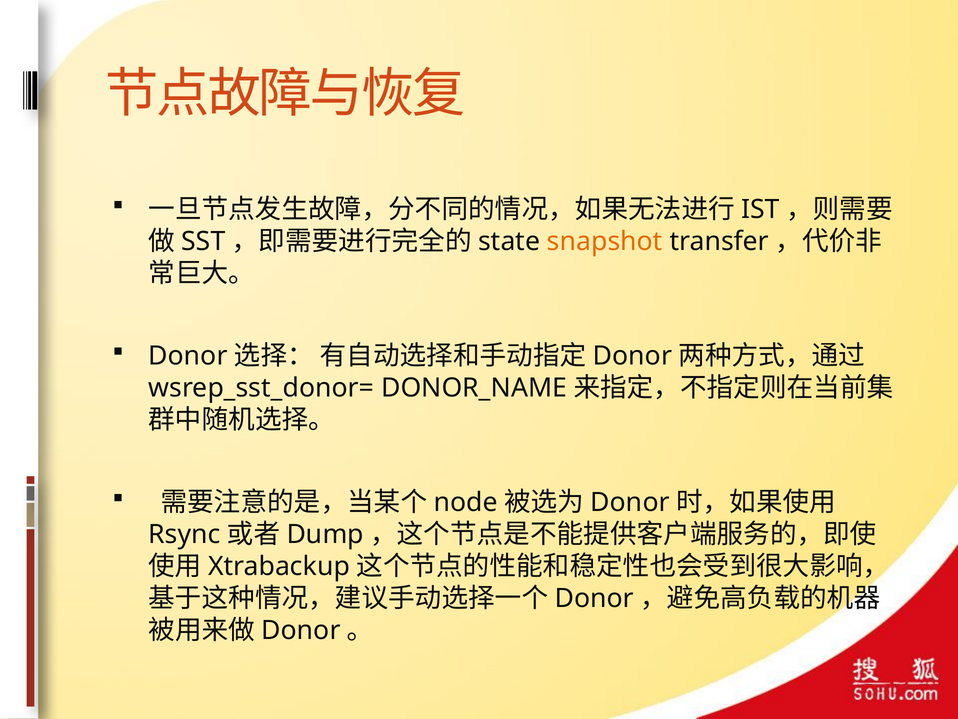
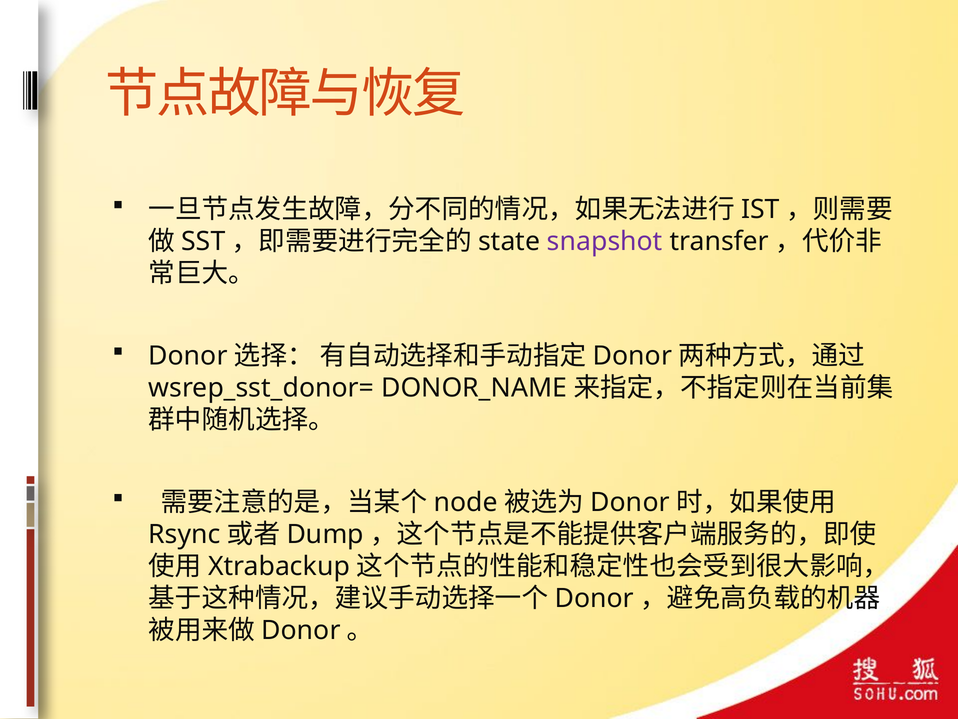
snapshot colour: orange -> purple (605, 241)
